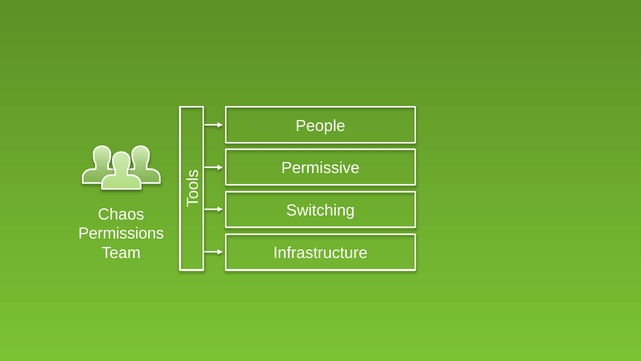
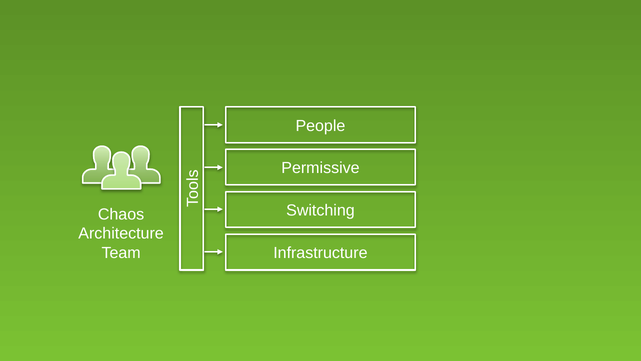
Permissions: Permissions -> Architecture (121, 233)
